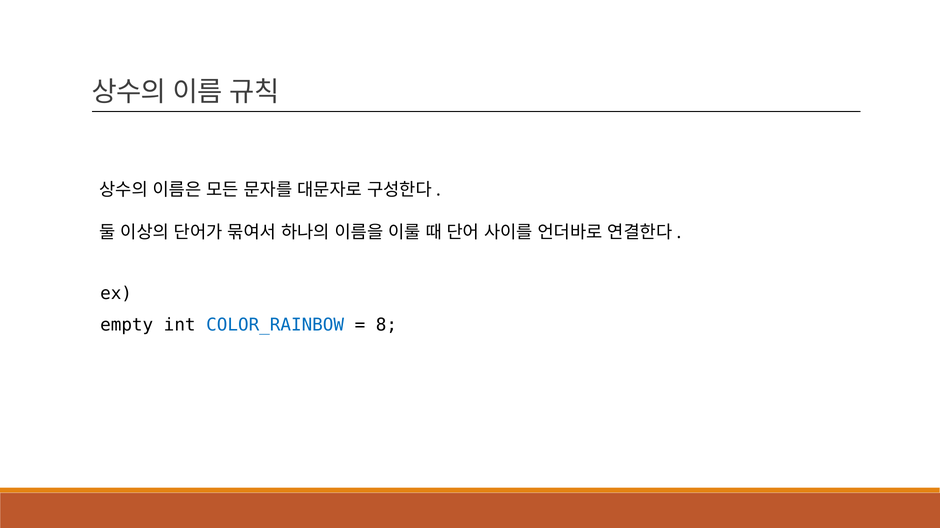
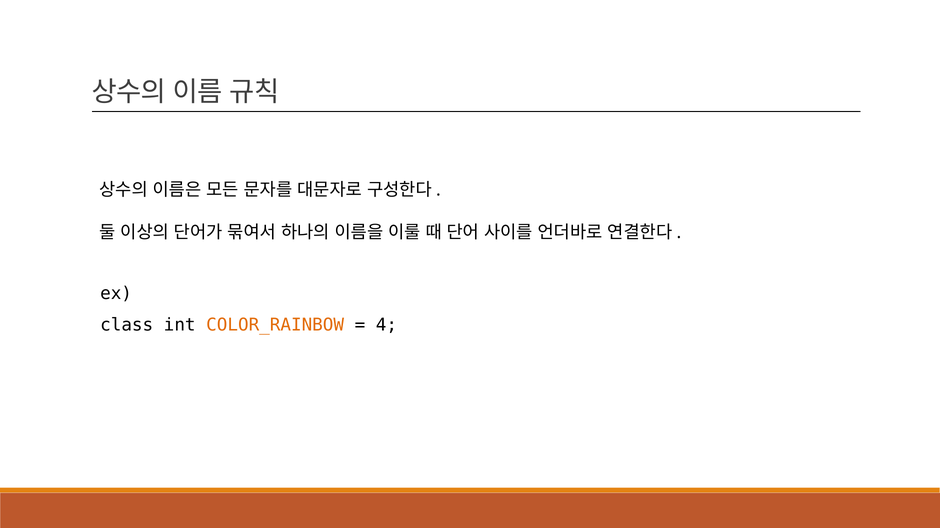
empty: empty -> class (127, 325)
COLOR_RAINBOW colour: blue -> orange (275, 325)
8: 8 -> 4 (386, 325)
